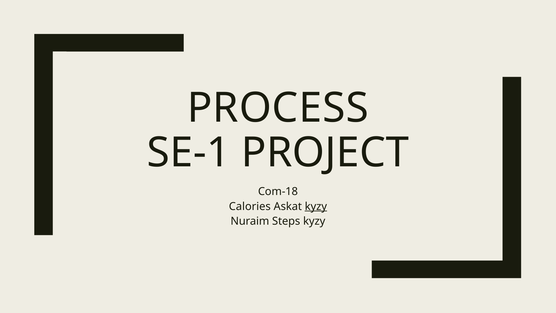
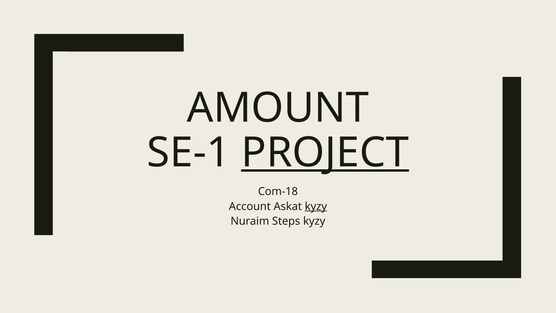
PROCESS: PROCESS -> AMOUNT (278, 108)
PROJECT underline: none -> present (325, 152)
Calories: Calories -> Account (250, 206)
